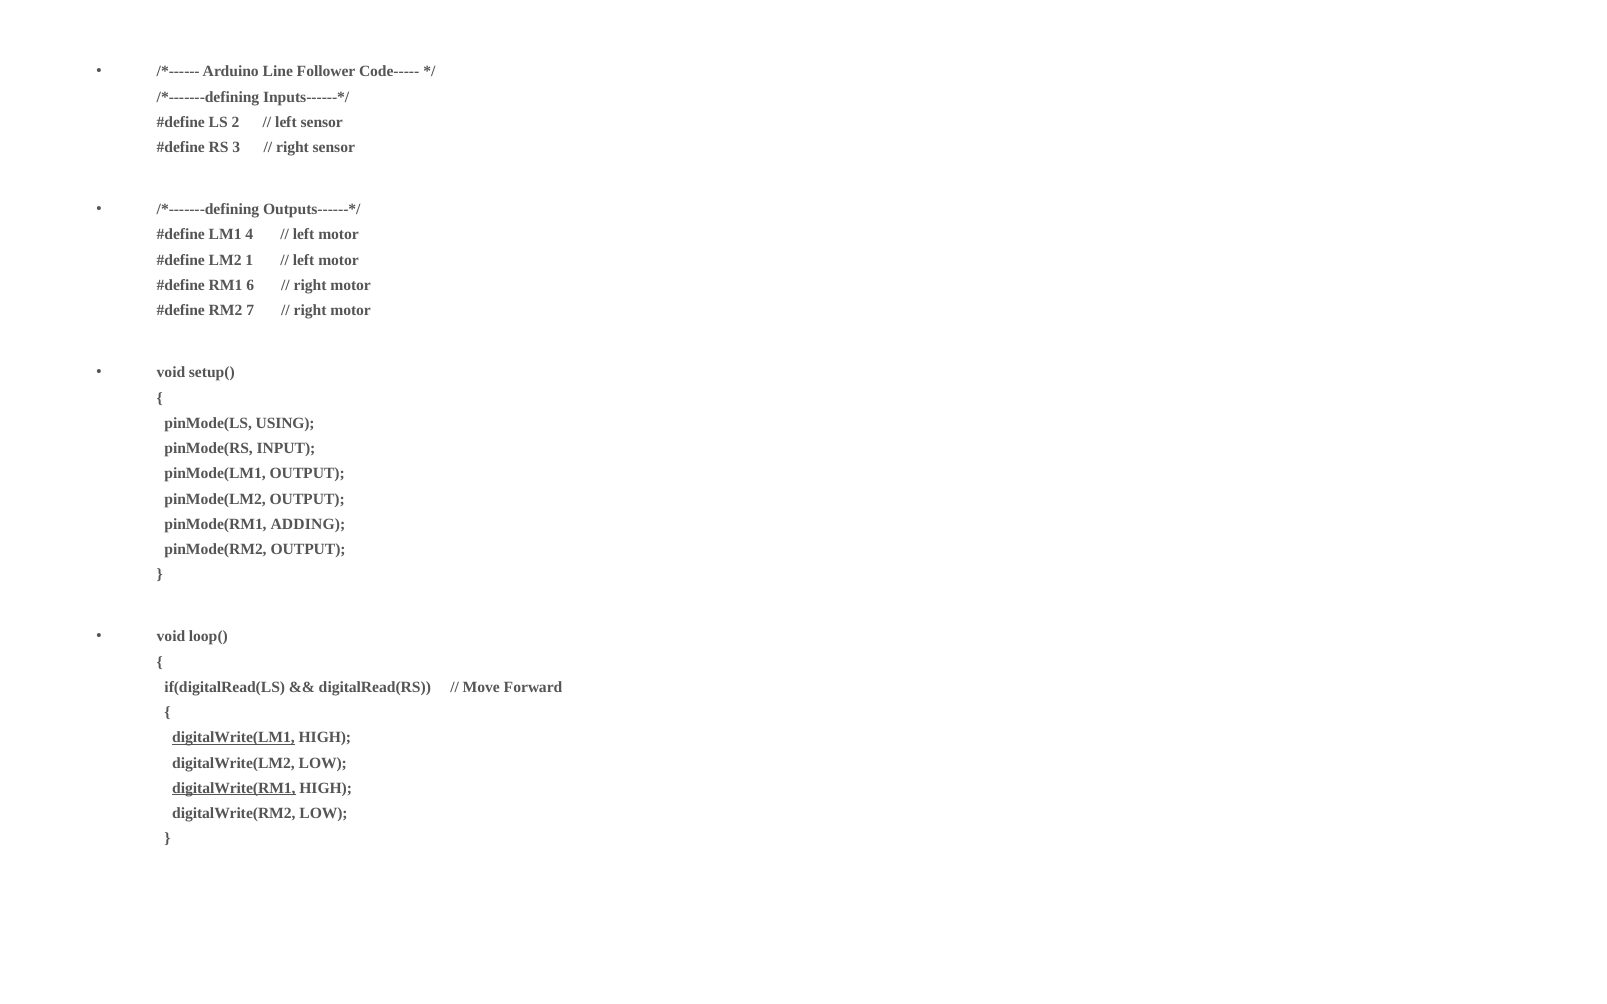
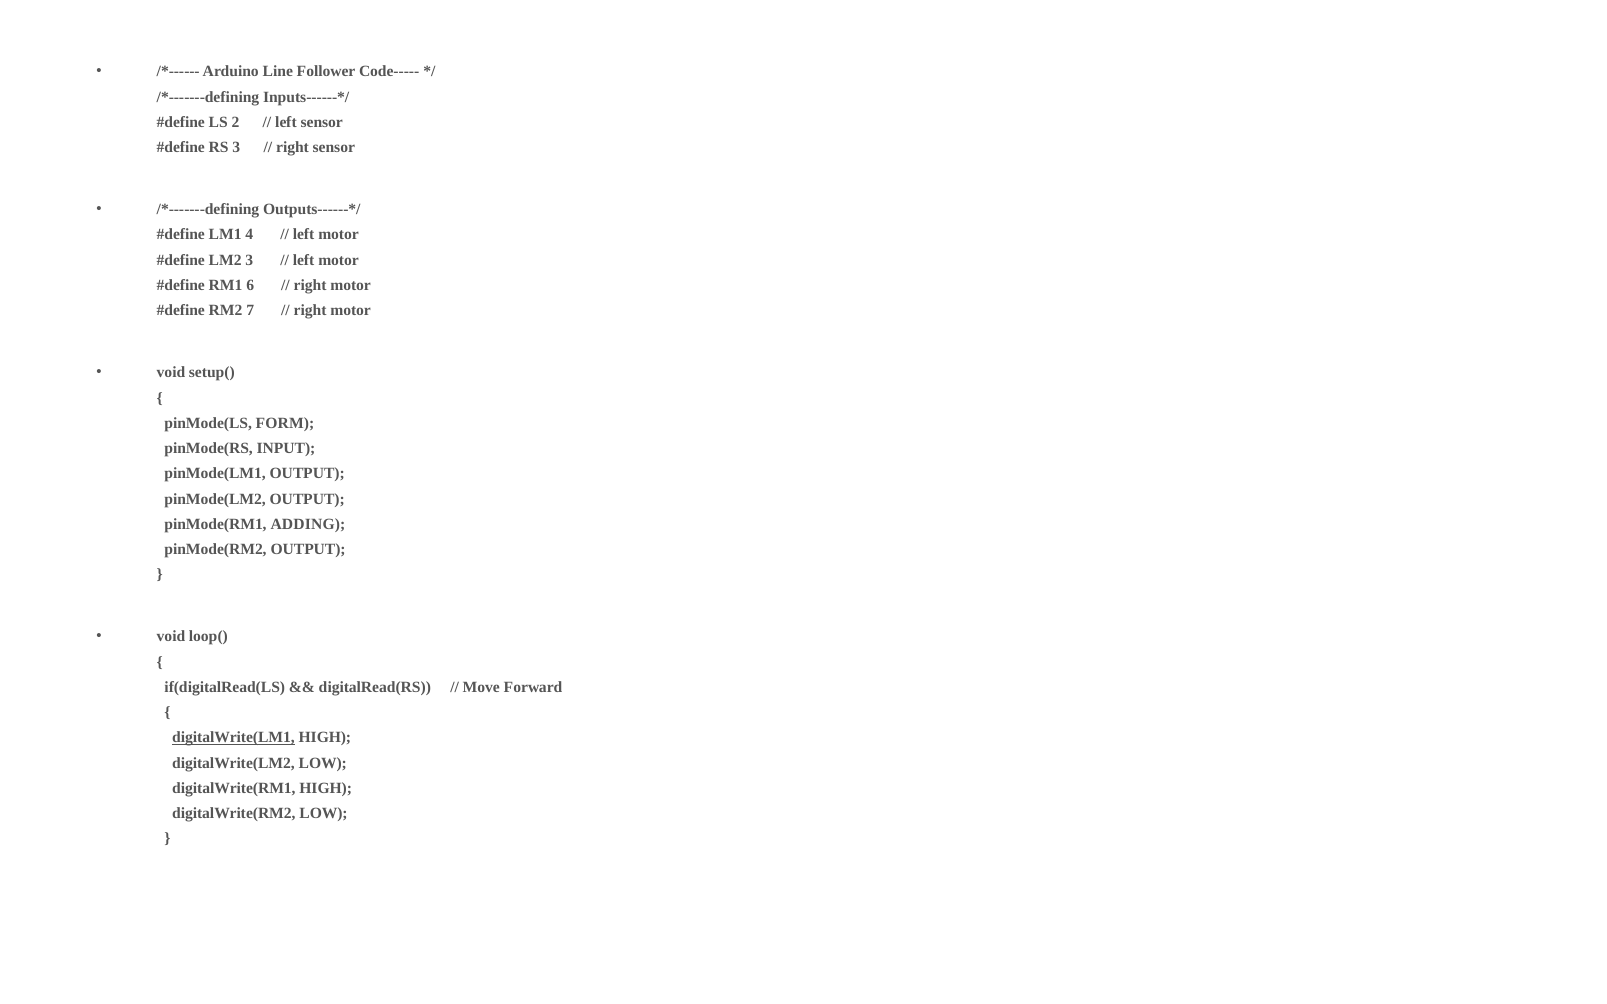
LM2 1: 1 -> 3 (249, 260)
USING: USING -> FORM (285, 423)
digitalWrite(RM1 underline: present -> none (234, 789)
